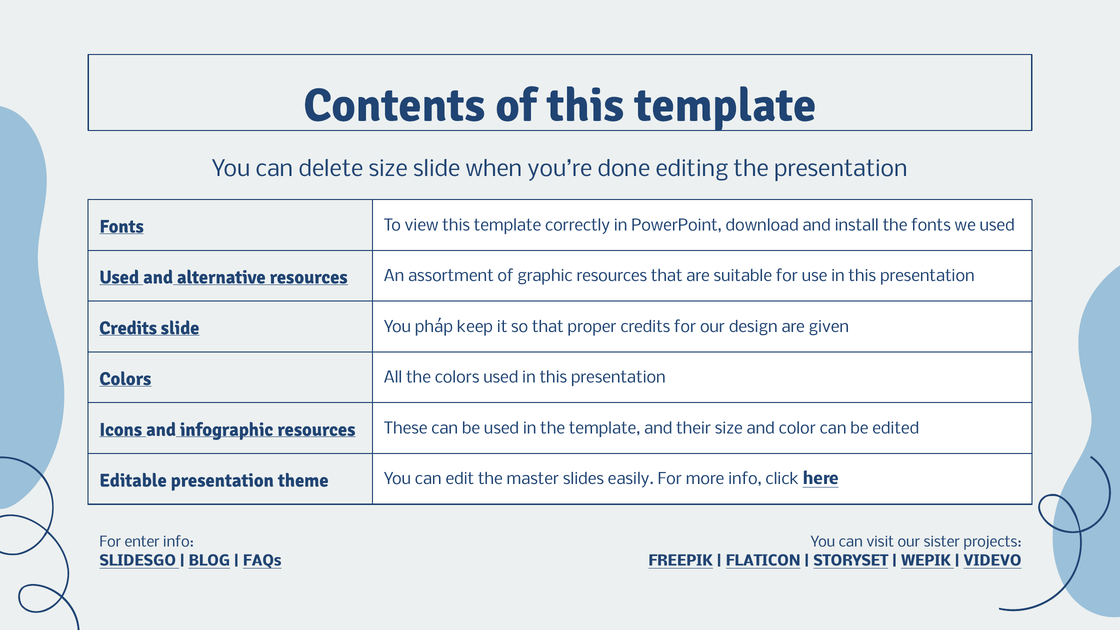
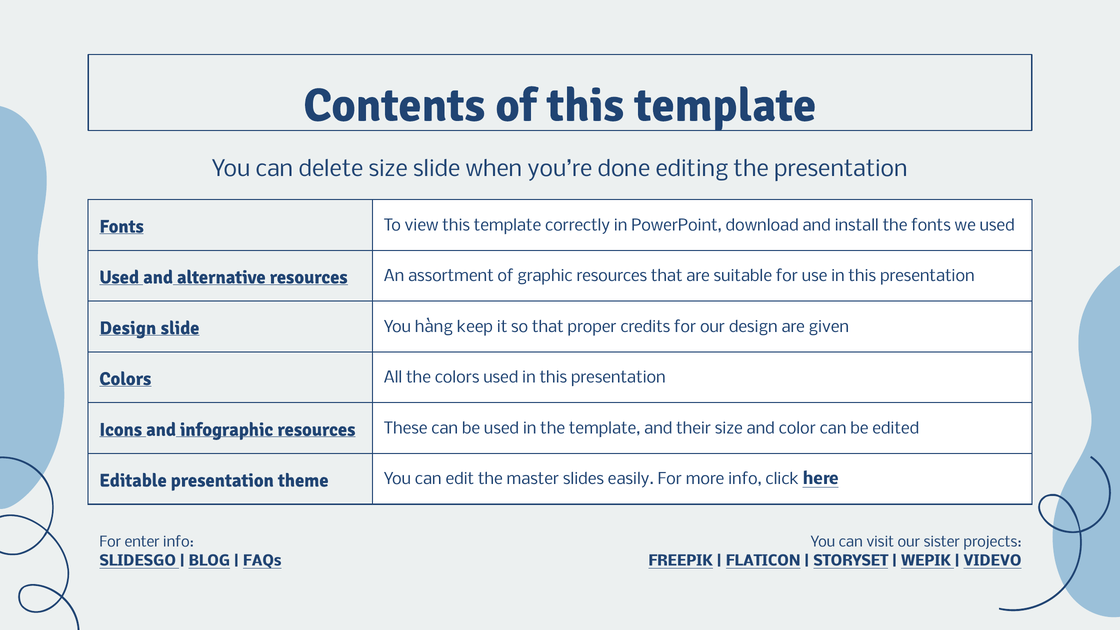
Credits: Credits -> Design (128, 328)
pháp: pháp -> hàng (434, 327)
